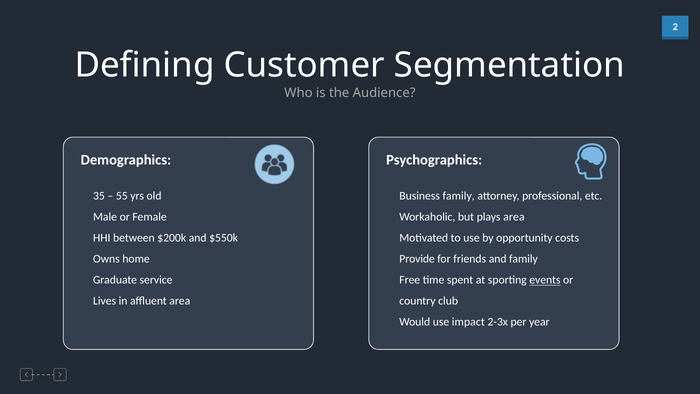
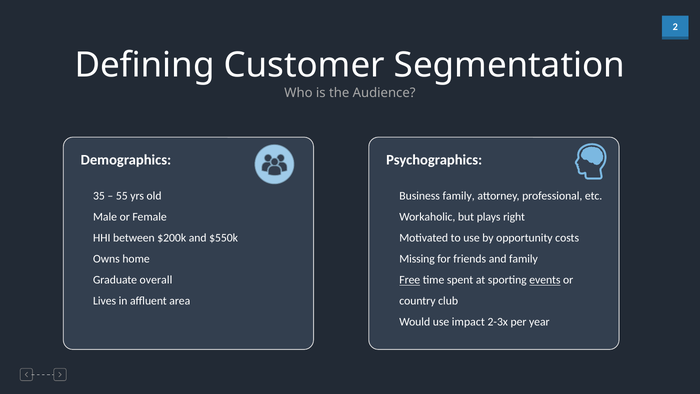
plays area: area -> right (514, 217)
Provide: Provide -> Missing (417, 259)
service: service -> overall (156, 280)
Free underline: none -> present (410, 280)
